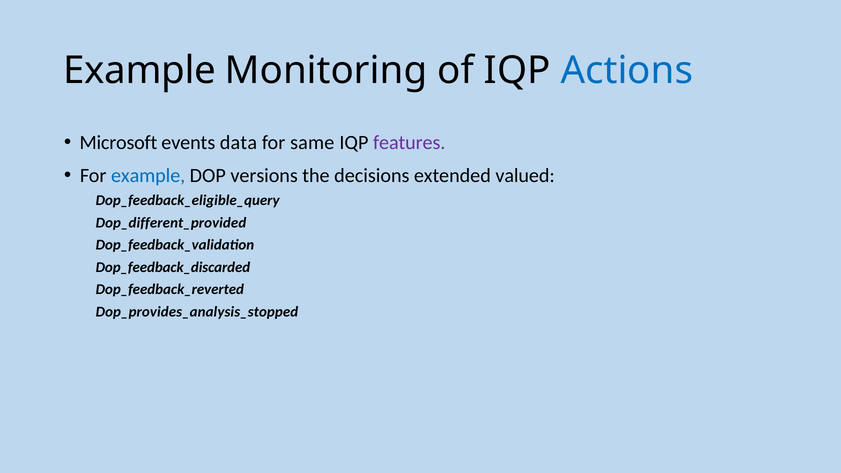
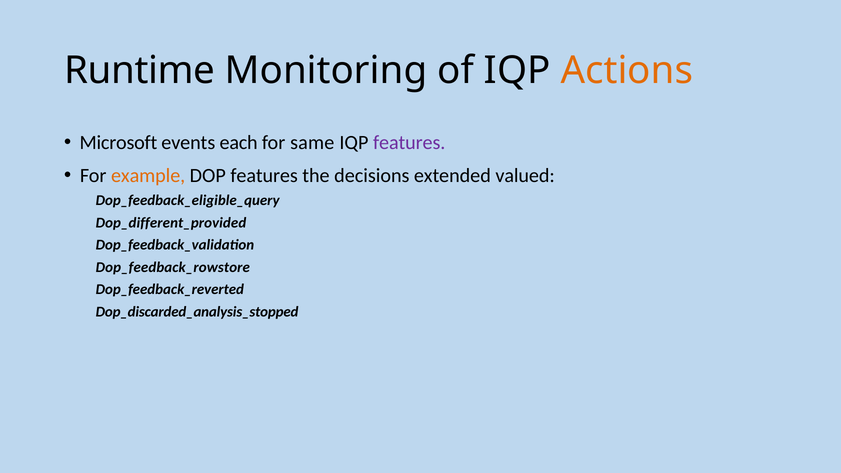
Example: Example -> Runtime (140, 71)
Actions colour: blue -> orange (627, 71)
data: data -> each (239, 143)
example colour: blue -> orange (148, 175)
DOP versions: versions -> features (264, 175)
Dop_feedback_discarded: Dop_feedback_discarded -> Dop_feedback_rowstore (173, 267)
Dop_provides_analysis_stopped: Dop_provides_analysis_stopped -> Dop_discarded_analysis_stopped (197, 312)
